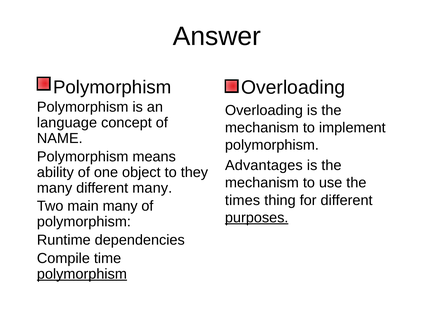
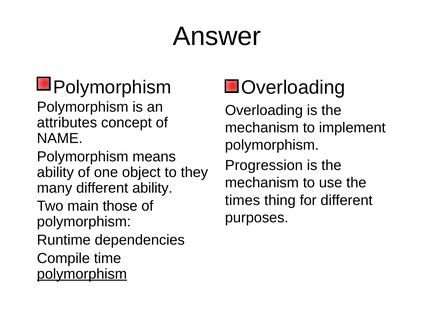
language: language -> attributes (67, 123)
Advantages: Advantages -> Progression (264, 165)
different many: many -> ability (152, 188)
main many: many -> those (120, 206)
purposes underline: present -> none (257, 217)
